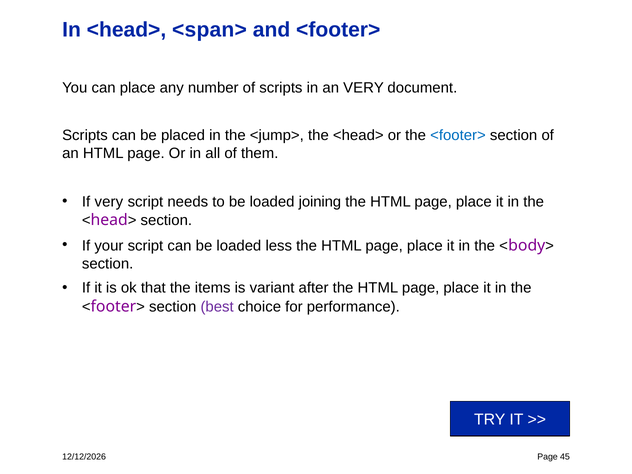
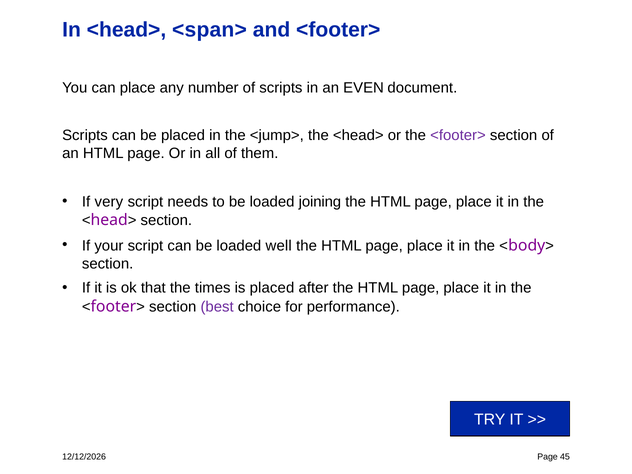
an VERY: VERY -> EVEN (364, 88)
<footer> colour: blue -> purple (458, 136)
less: less -> well (279, 246)
items: items -> times (213, 288)
is variant: variant -> placed (272, 288)
